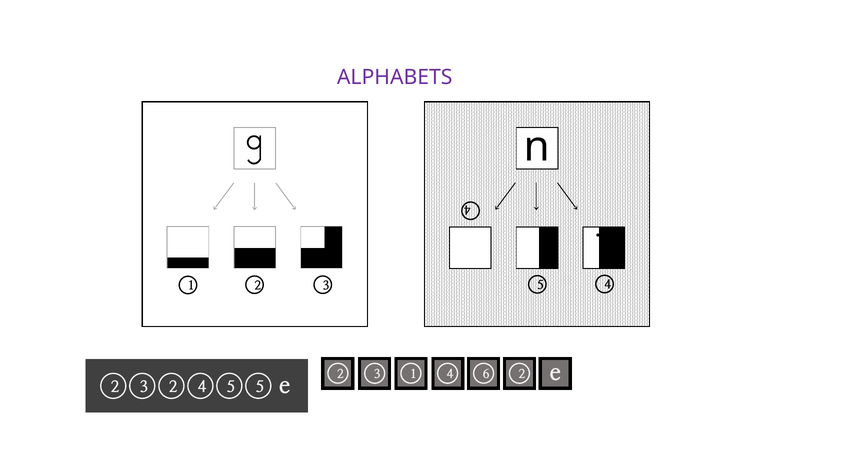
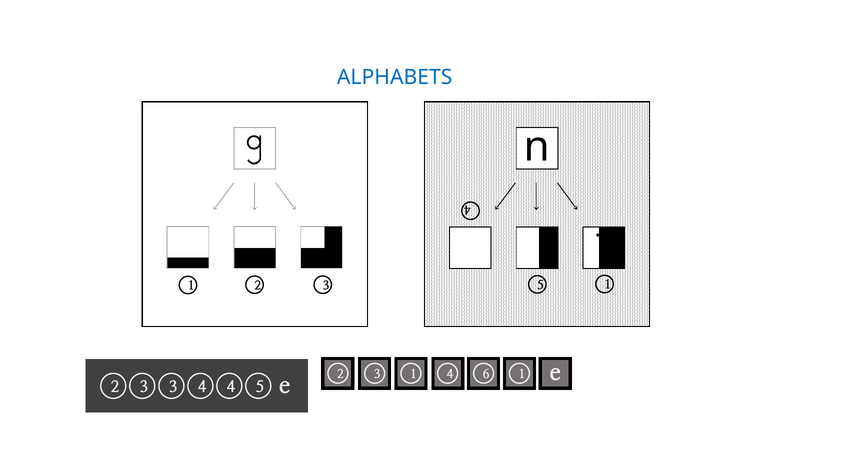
ALPHABETS colour: purple -> blue (395, 78)
5 4: 4 -> 1 (608, 285)
6 2: 2 -> 1 (522, 374)
3 2: 2 -> 3 (173, 387)
5: 5 -> 4 (231, 387)
